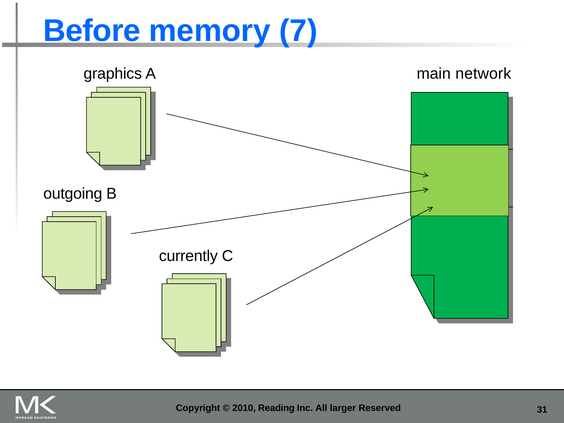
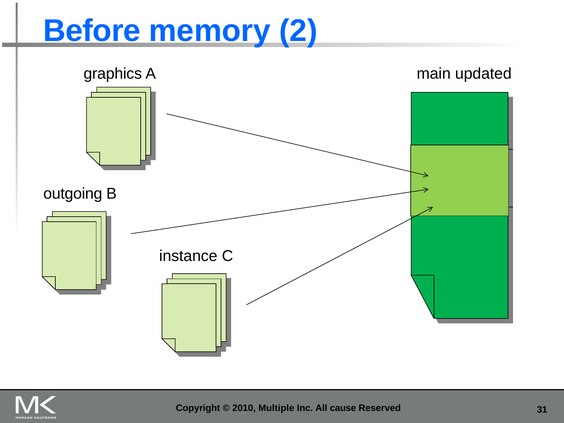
7: 7 -> 2 (298, 31)
network: network -> updated (483, 74)
currently: currently -> instance (188, 256)
Reading: Reading -> Multiple (276, 408)
larger: larger -> cause (343, 408)
